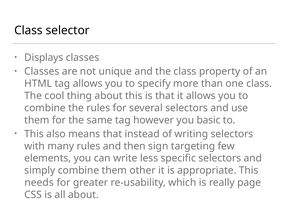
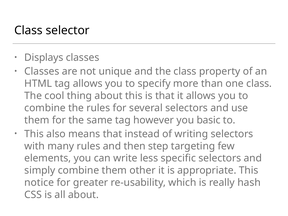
sign: sign -> step (158, 146)
needs: needs -> notice (39, 183)
page: page -> hash (249, 183)
